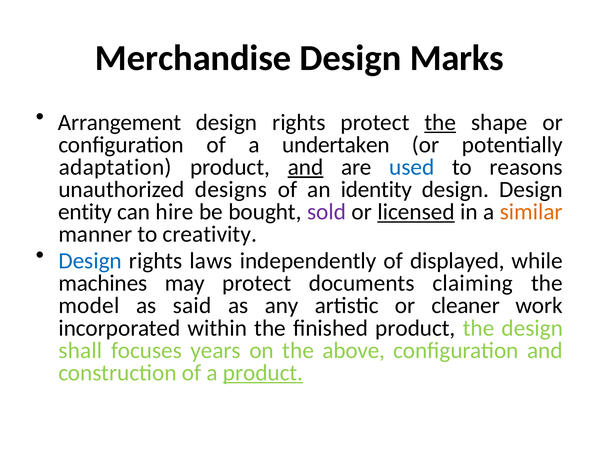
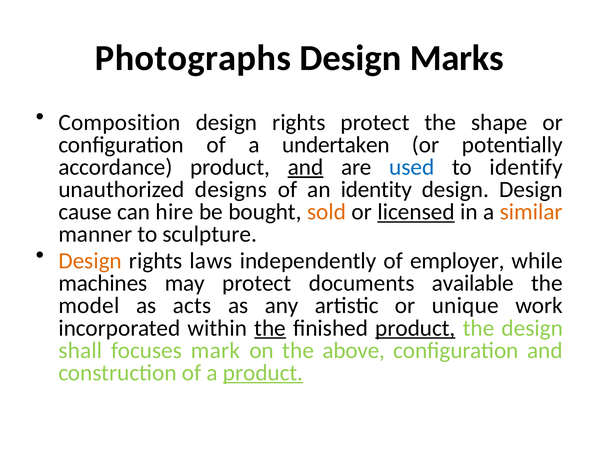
Merchandise: Merchandise -> Photographs (193, 58)
Arrangement: Arrangement -> Composition (119, 123)
the underline: present -> none (440, 123)
adaptation: adaptation -> accordance (115, 167)
reasons: reasons -> identify (526, 167)
entity: entity -> cause (85, 212)
sold colour: purple -> orange (327, 212)
creativity: creativity -> sculpture (210, 234)
Design colour: blue -> orange (90, 261)
displayed: displayed -> employer (457, 261)
claiming: claiming -> available (473, 283)
said: said -> acts (192, 306)
cleaner: cleaner -> unique (465, 306)
the underline: none -> present (270, 328)
product underline: none -> present (415, 328)
years: years -> mark (215, 351)
